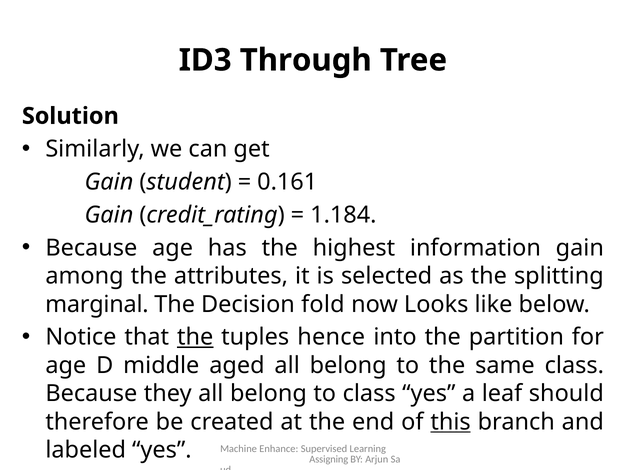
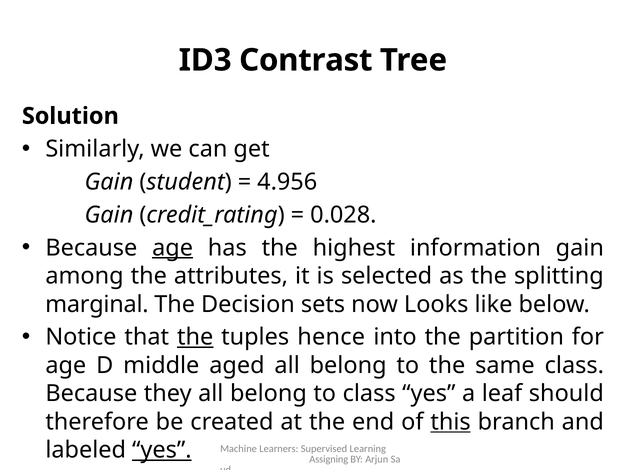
Through: Through -> Contrast (306, 60)
0.161: 0.161 -> 4.956 (287, 182)
1.184: 1.184 -> 0.028 (343, 215)
age underline: none -> present (173, 248)
fold: fold -> sets (323, 304)
yes underline: none -> present (162, 450)
Enhance: Enhance -> Learners (279, 448)
